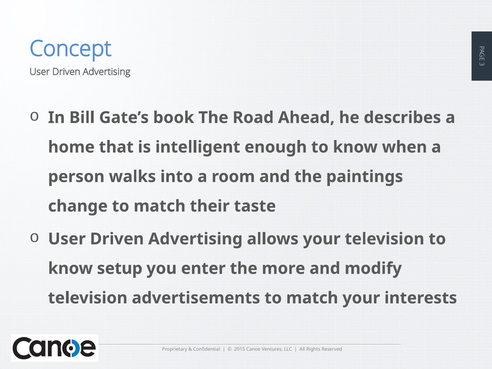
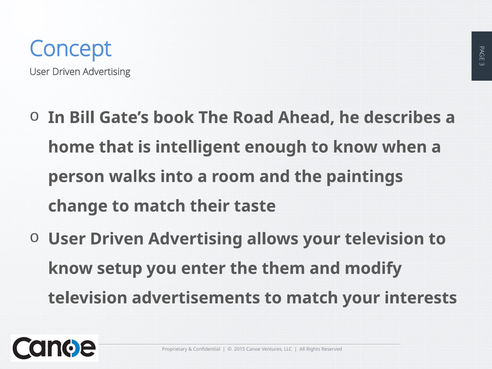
more: more -> them (284, 268)
